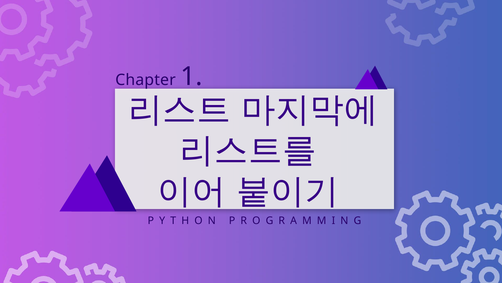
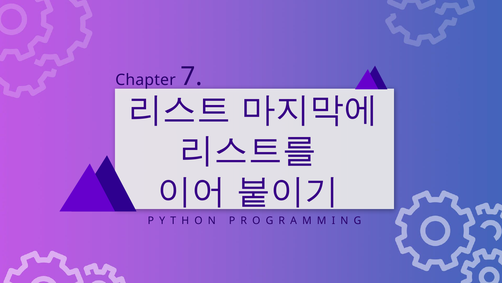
1: 1 -> 7 (192, 76)
